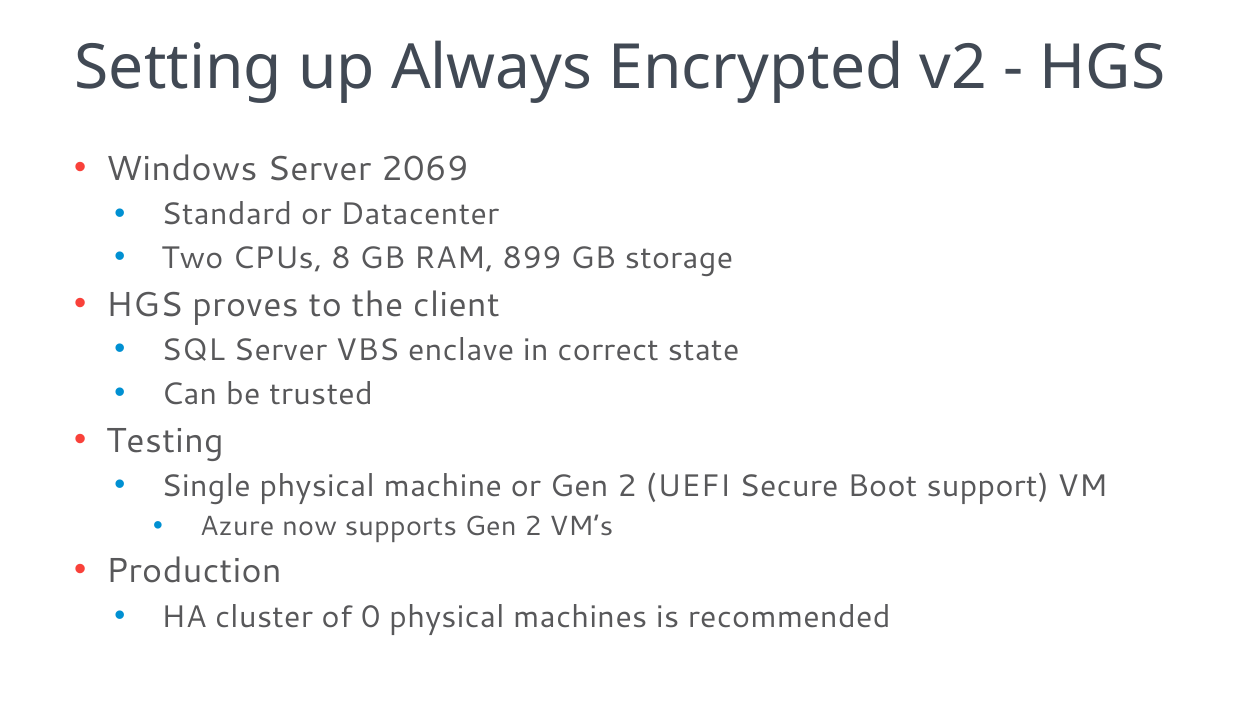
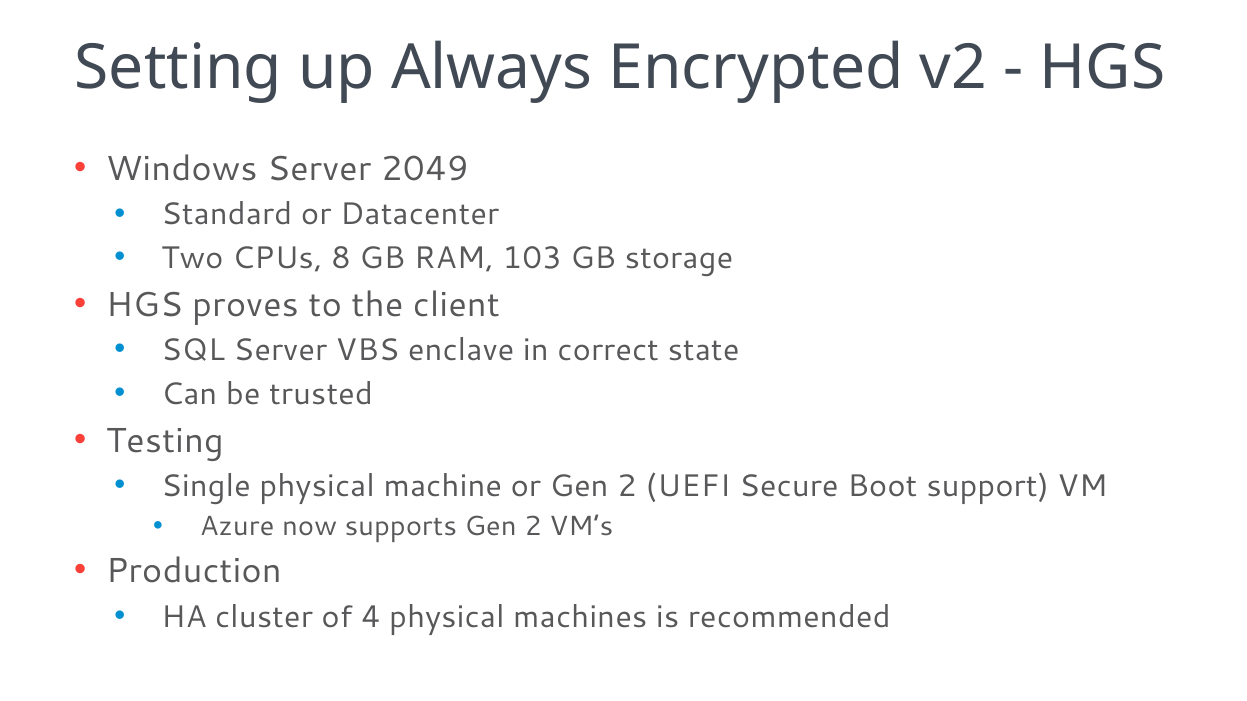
2069: 2069 -> 2049 (425, 169)
899: 899 -> 103 (532, 258)
0: 0 -> 4 (371, 617)
